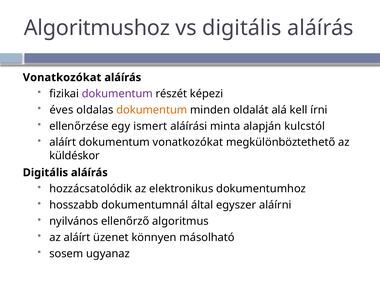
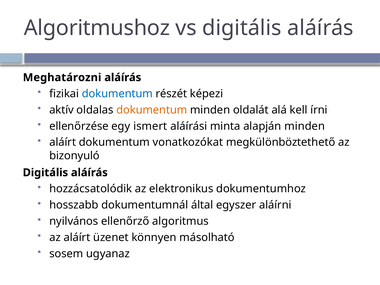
Vonatkozókat: Vonatkozókat -> Meghatározni (62, 77)
dokumentum colour: purple -> blue (117, 94)
éves: éves -> aktív (62, 110)
alapján kulcstól: kulcstól -> minden (305, 126)
küldéskor: küldéskor -> bizonyuló (74, 156)
